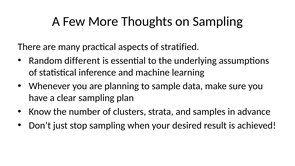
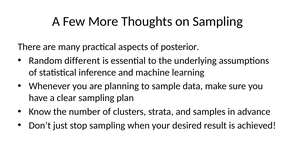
stratified: stratified -> posterior (180, 47)
